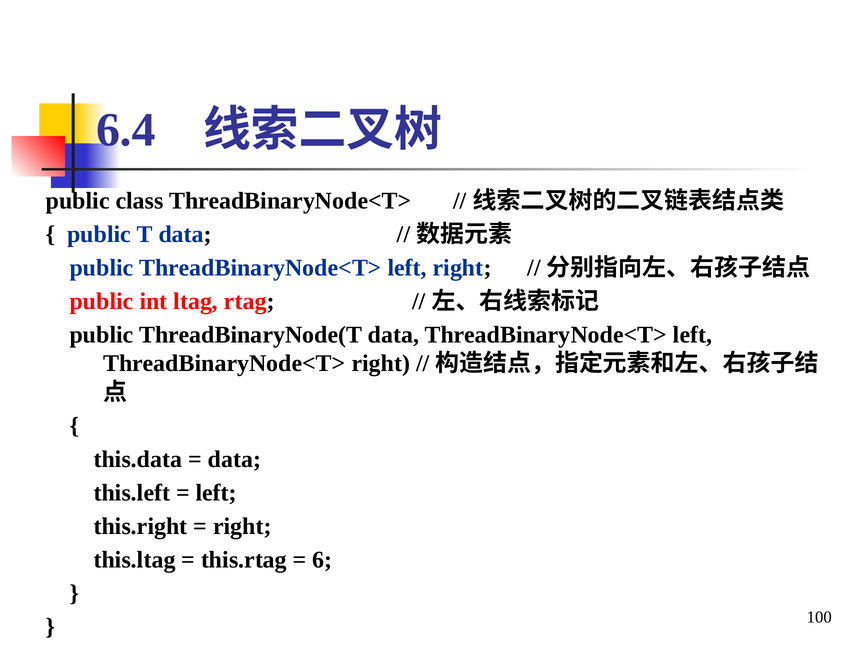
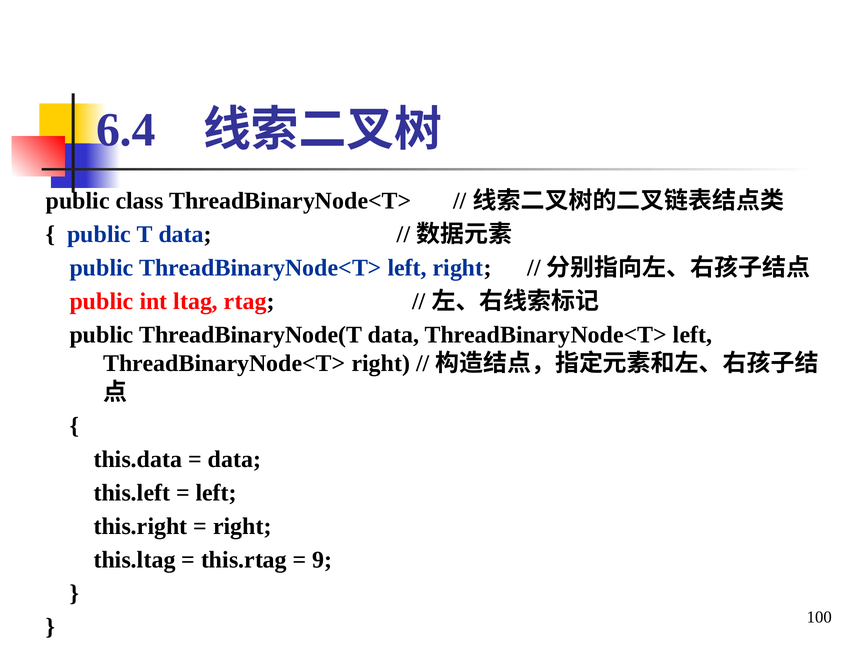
6: 6 -> 9 (322, 560)
